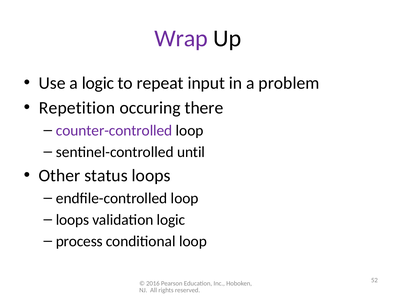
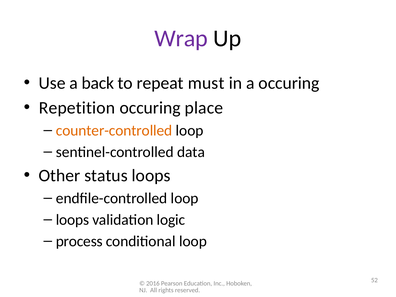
a logic: logic -> back (98, 83)
input: input -> must (206, 83)
a problem: problem -> occuring (289, 83)
there: there -> place (204, 108)
counter-controlled colour: purple -> orange (114, 130)
until: until -> data (191, 152)
